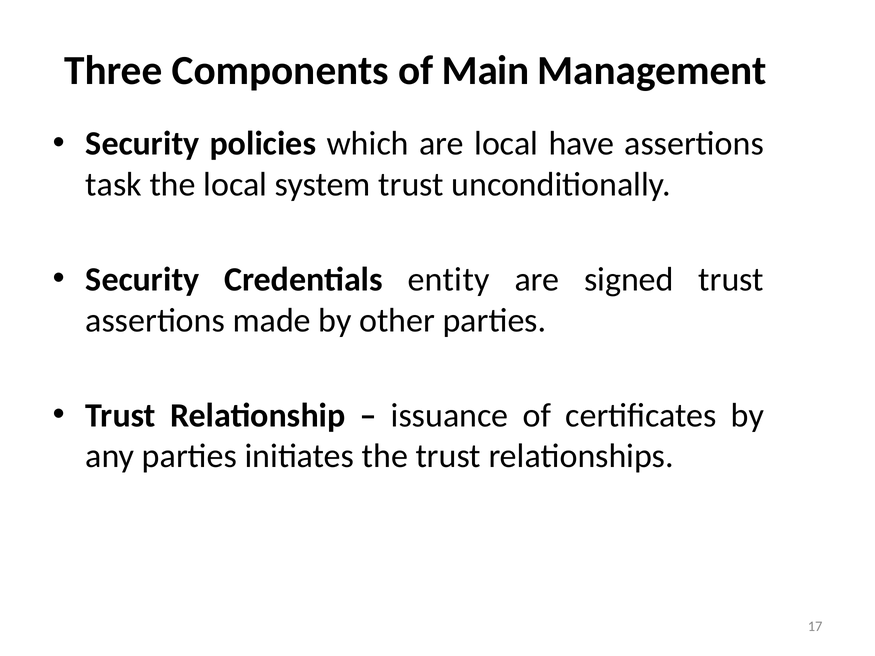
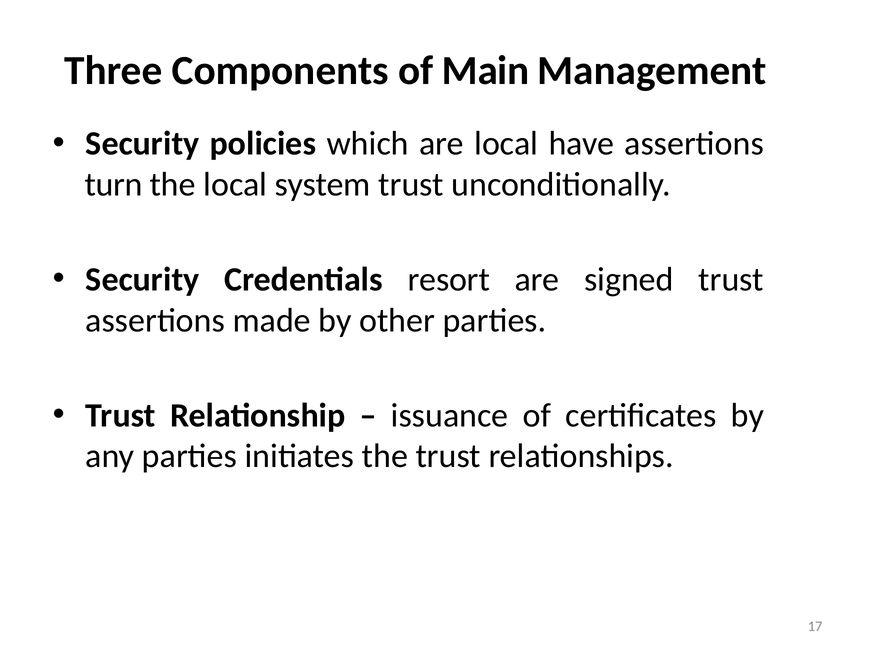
task: task -> turn (114, 185)
entity: entity -> resort (449, 280)
